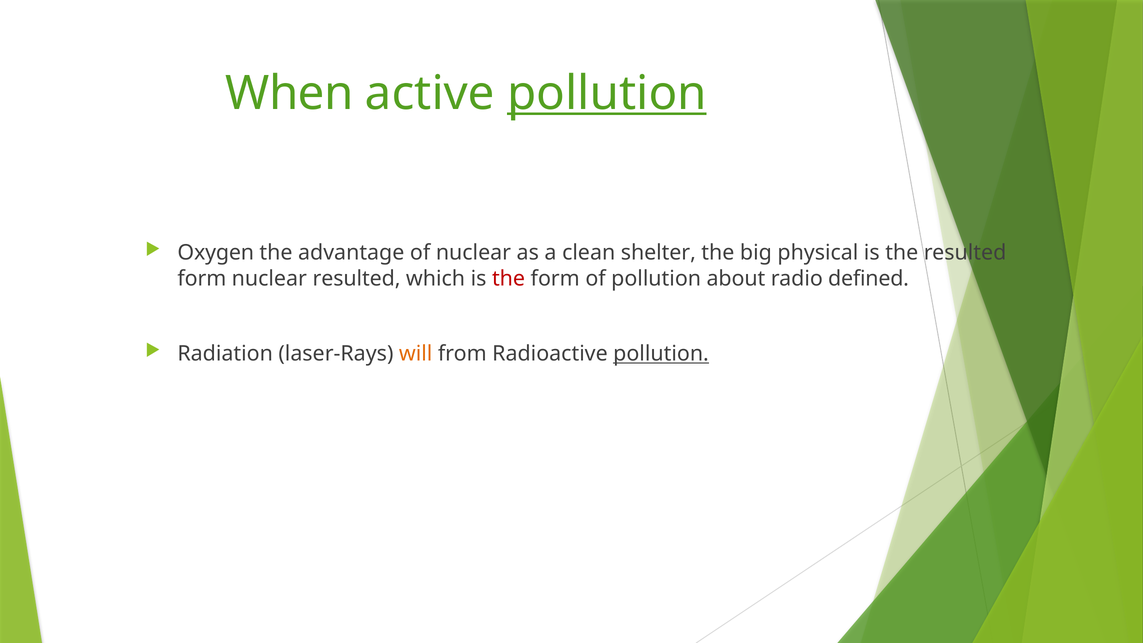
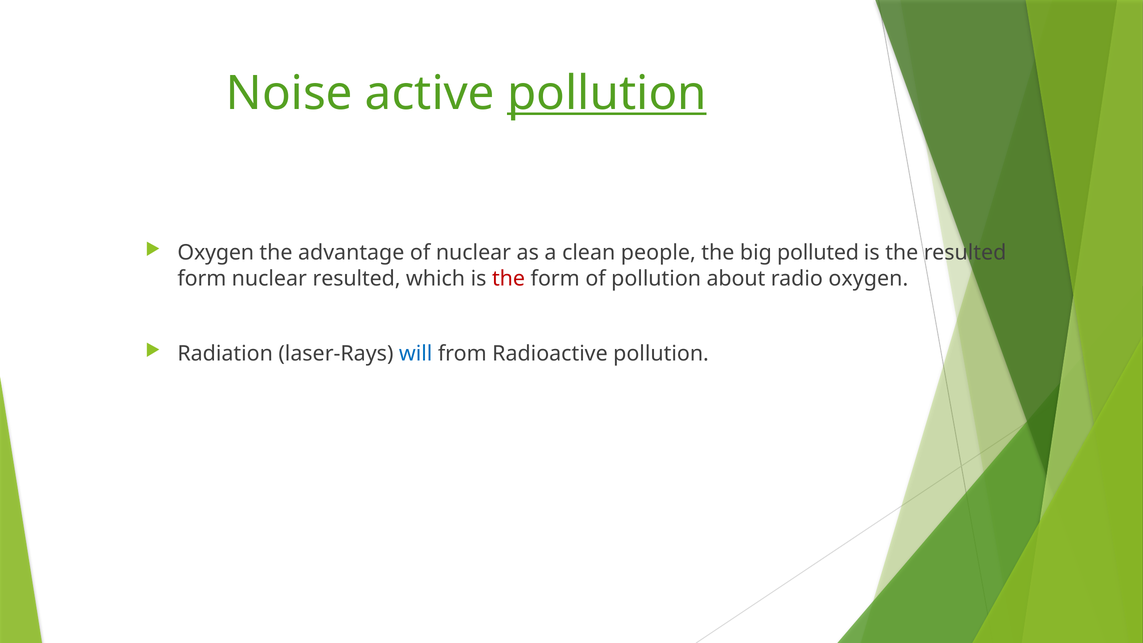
When: When -> Noise (289, 93)
shelter: shelter -> people (658, 253)
physical: physical -> polluted (818, 253)
radio defined: defined -> oxygen (868, 279)
will colour: orange -> blue (416, 354)
pollution underline: present -> none (661, 354)
